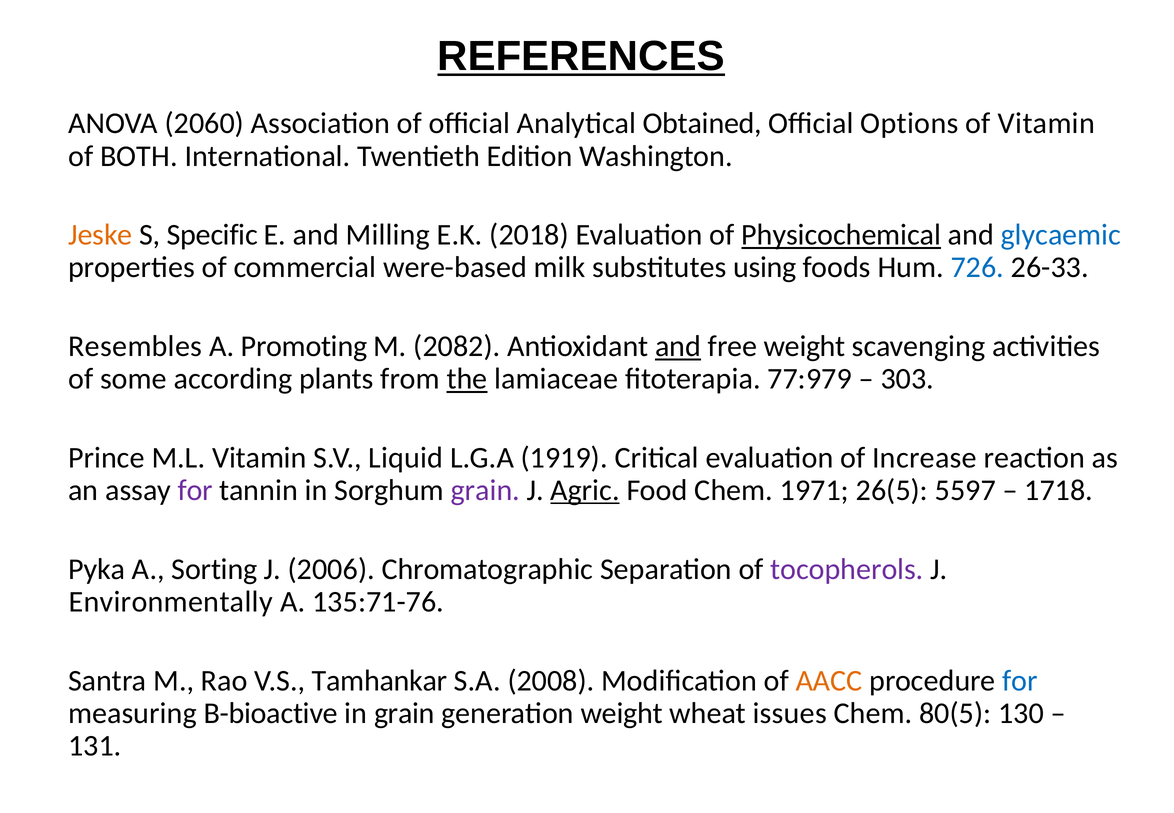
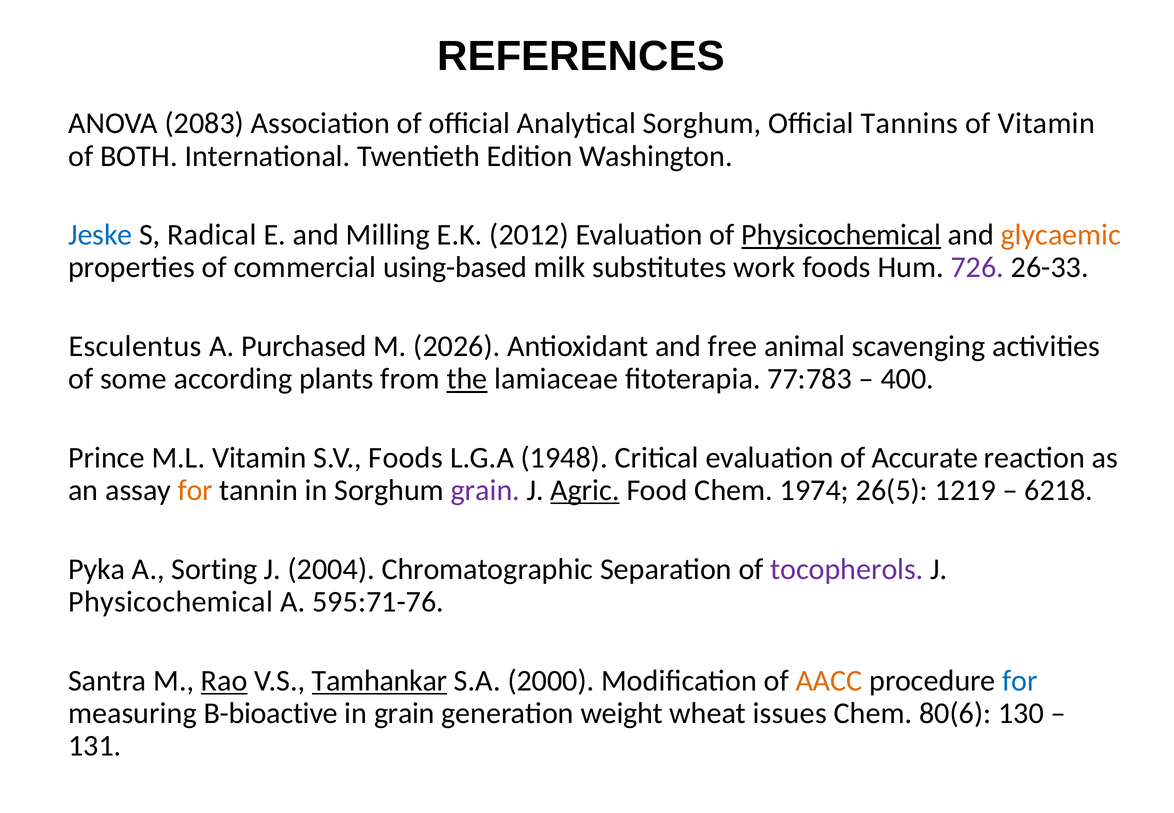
REFERENCES underline: present -> none (581, 56)
2060: 2060 -> 2083 (204, 124)
Analytical Obtained: Obtained -> Sorghum (702, 124)
Options: Options -> Tannins (909, 124)
Jeske colour: orange -> blue (100, 235)
Specific: Specific -> Radical (212, 235)
2018: 2018 -> 2012 (529, 235)
glycaemic colour: blue -> orange (1061, 235)
were-based: were-based -> using-based (455, 267)
using: using -> work (764, 267)
726 colour: blue -> purple (977, 267)
Resembles: Resembles -> Esculentus (135, 346)
Promoting: Promoting -> Purchased (304, 346)
2082: 2082 -> 2026 (457, 346)
and underline: present -> none (678, 346)
free weight: weight -> animal (805, 346)
77:979: 77:979 -> 77:783 (810, 379)
303: 303 -> 400 (907, 379)
S.V Liquid: Liquid -> Foods (406, 458)
1919: 1919 -> 1948 (564, 458)
Increase: Increase -> Accurate (925, 458)
for colour: purple -> orange (195, 490)
1971: 1971 -> 1974 (814, 490)
5597: 5597 -> 1219 (965, 490)
1718: 1718 -> 6218 (1059, 490)
2006: 2006 -> 2004 (331, 569)
Environmentally: Environmentally -> Physicochemical (171, 602)
135:71-76: 135:71-76 -> 595:71-76 (378, 602)
Rao underline: none -> present (224, 681)
Tamhankar underline: none -> present (380, 681)
2008: 2008 -> 2000 (551, 681)
80(5: 80(5 -> 80(6 (955, 713)
